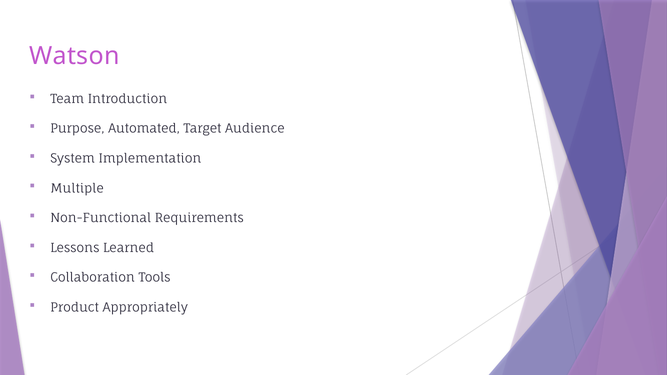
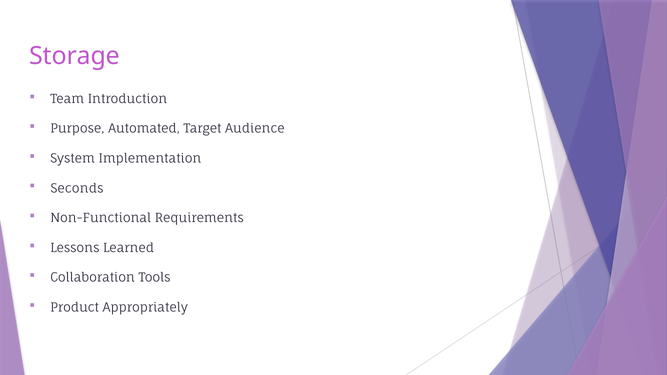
Watson: Watson -> Storage (75, 56)
Multiple: Multiple -> Seconds (77, 189)
